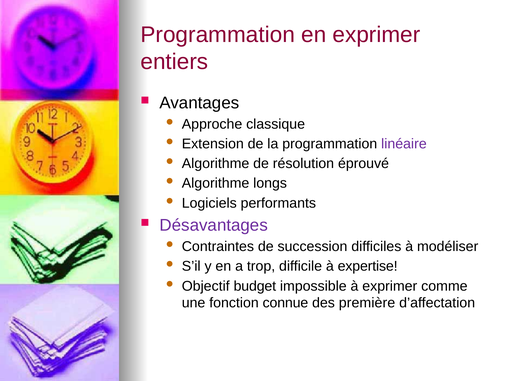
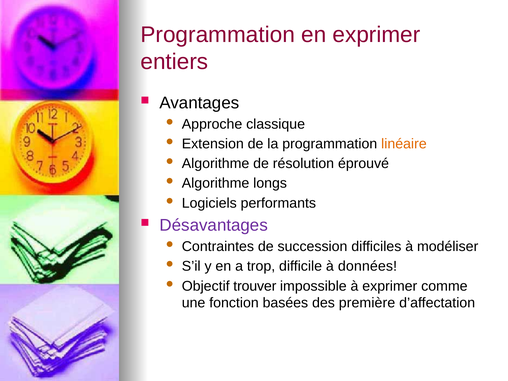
linéaire colour: purple -> orange (404, 144)
expertise: expertise -> données (368, 266)
budget: budget -> trouver (255, 286)
connue: connue -> basées (285, 303)
